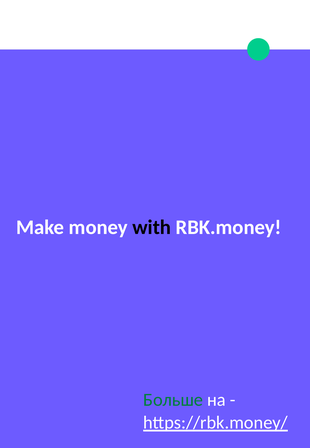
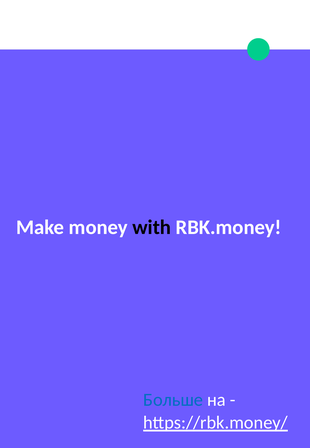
Больше colour: green -> blue (173, 400)
